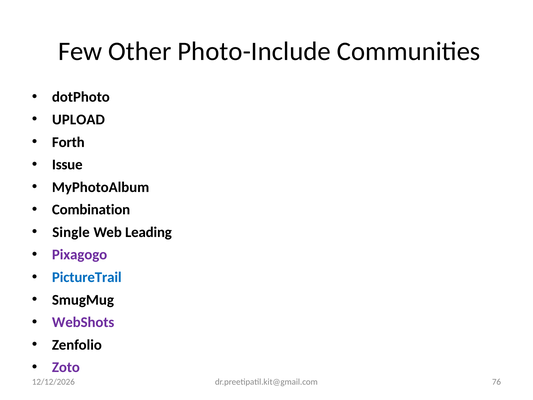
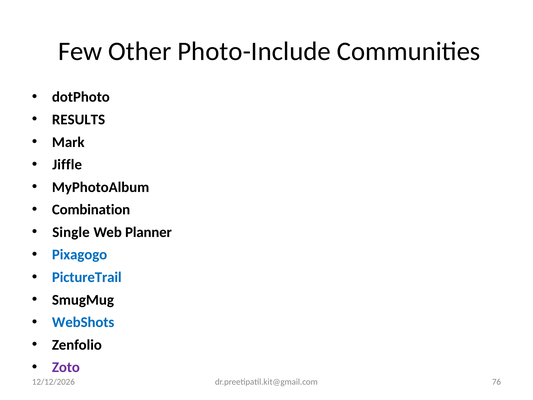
UPLOAD: UPLOAD -> RESULTS (79, 120)
Forth: Forth -> Mark (68, 142)
Issue: Issue -> Jiffle (67, 165)
Leading: Leading -> Planner (148, 232)
Pixagogo colour: purple -> blue (80, 255)
WebShots colour: purple -> blue (83, 322)
